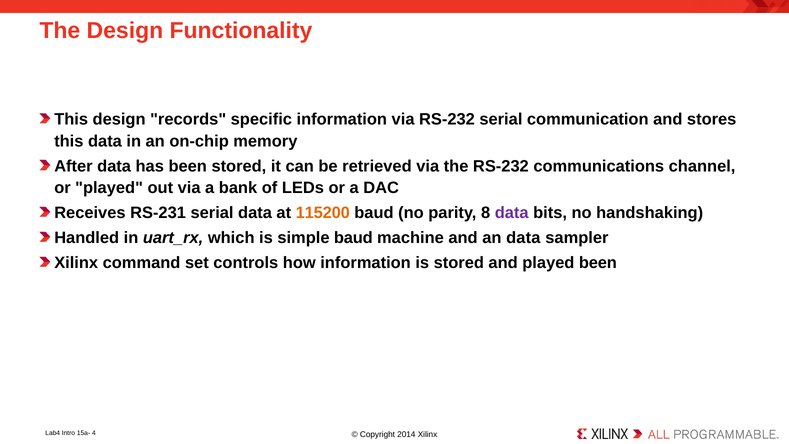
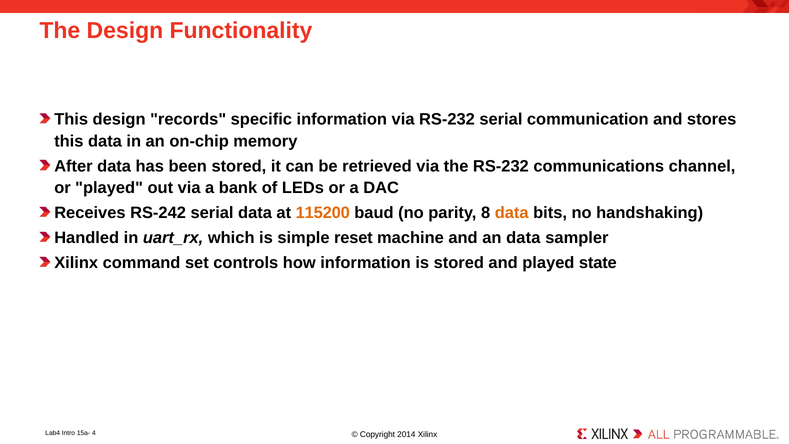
RS-231: RS-231 -> RS-242 (158, 213)
data colour: purple -> orange (512, 213)
simple baud: baud -> reset (353, 238)
played been: been -> state (598, 263)
